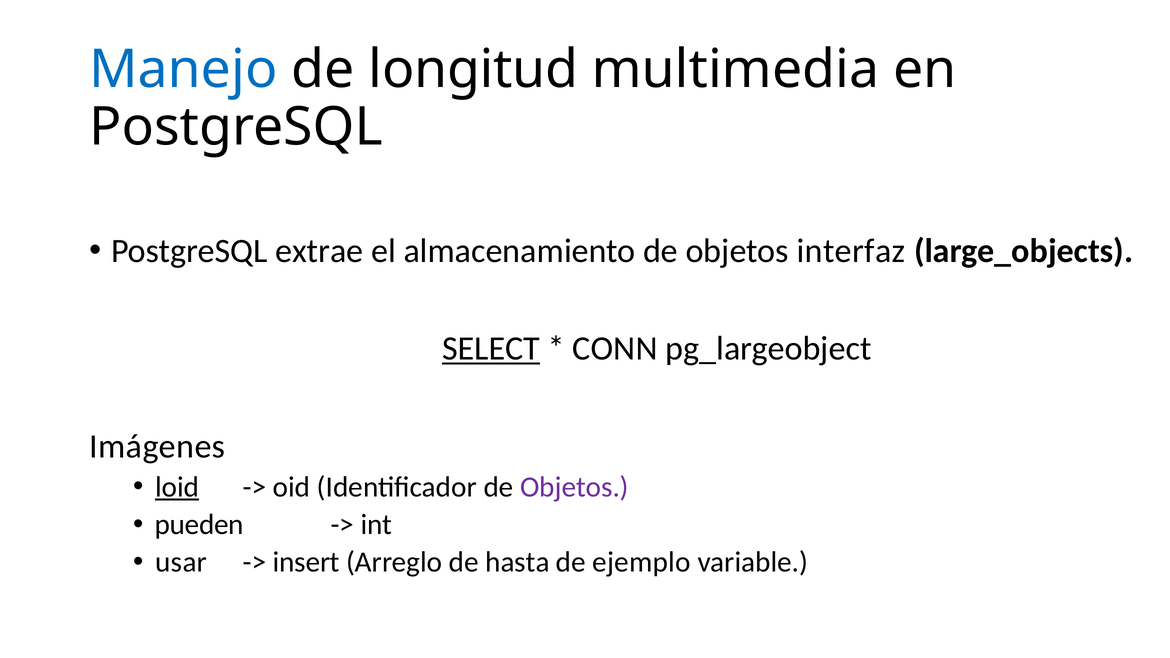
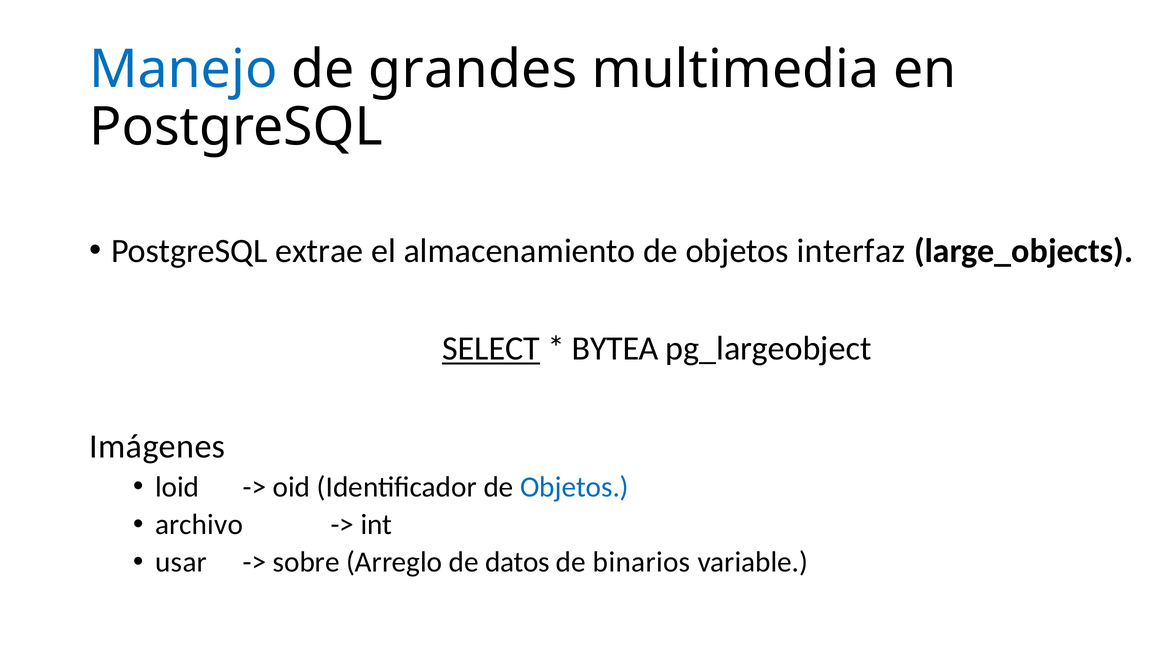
longitud: longitud -> grandes (473, 69)
CONN: CONN -> BYTEA (615, 349)
loid underline: present -> none (177, 487)
Objetos colour: purple -> blue (574, 487)
pueden: pueden -> archivo (199, 525)
insert: insert -> sobre (306, 562)
hasta: hasta -> datos (518, 562)
ejemplo: ejemplo -> binarios (642, 562)
